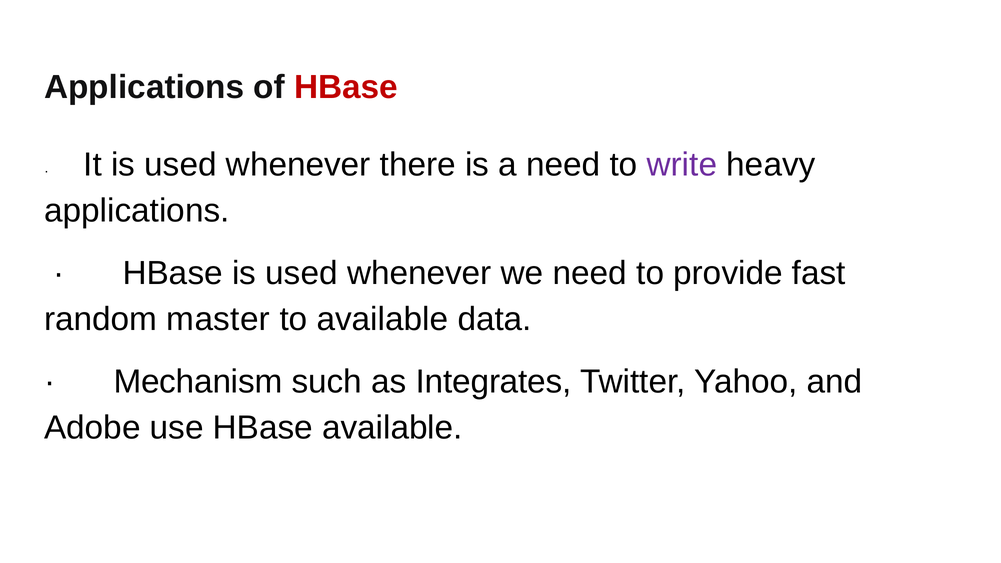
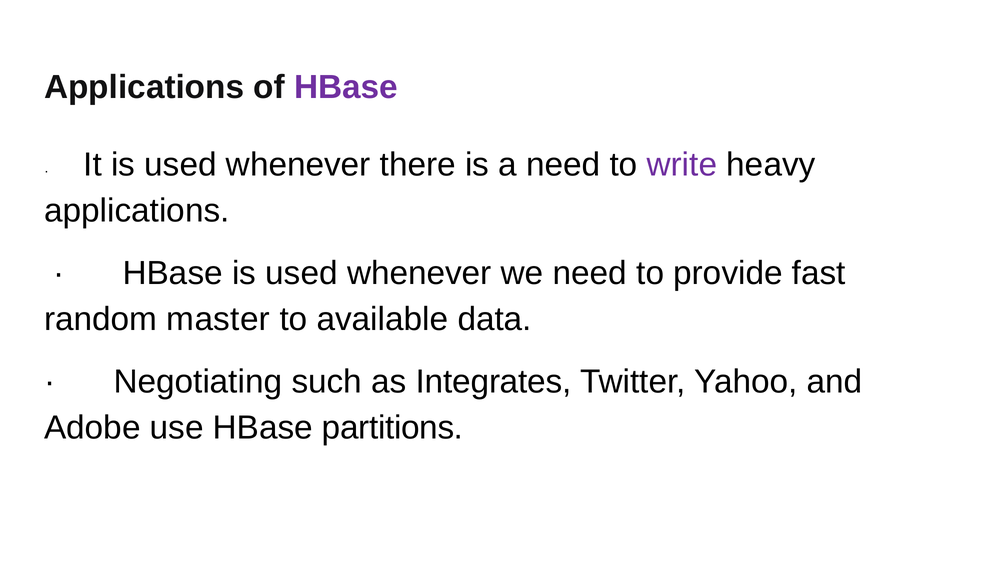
HBase colour: red -> purple (346, 87)
Mechanism: Mechanism -> Negotiating (198, 382)
HBase available: available -> partitions (393, 428)
